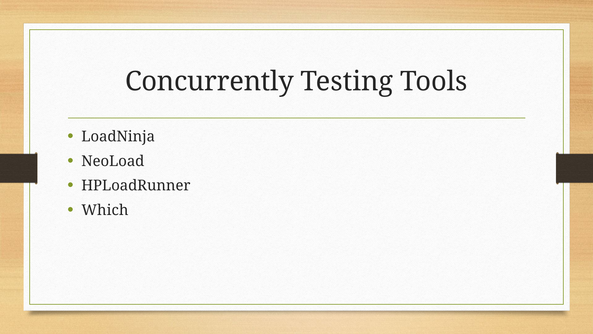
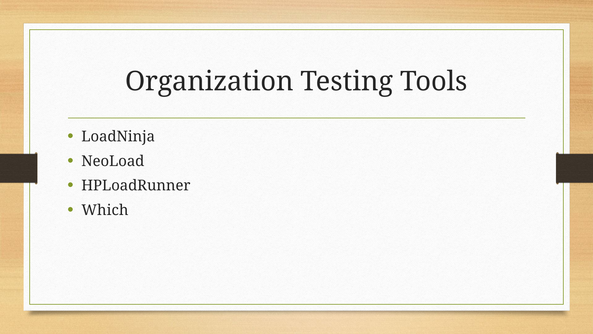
Concurrently: Concurrently -> Organization (209, 81)
